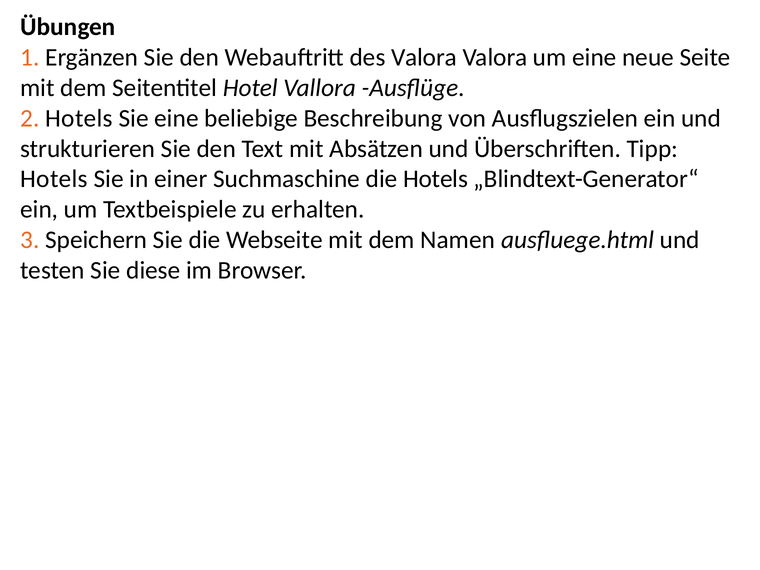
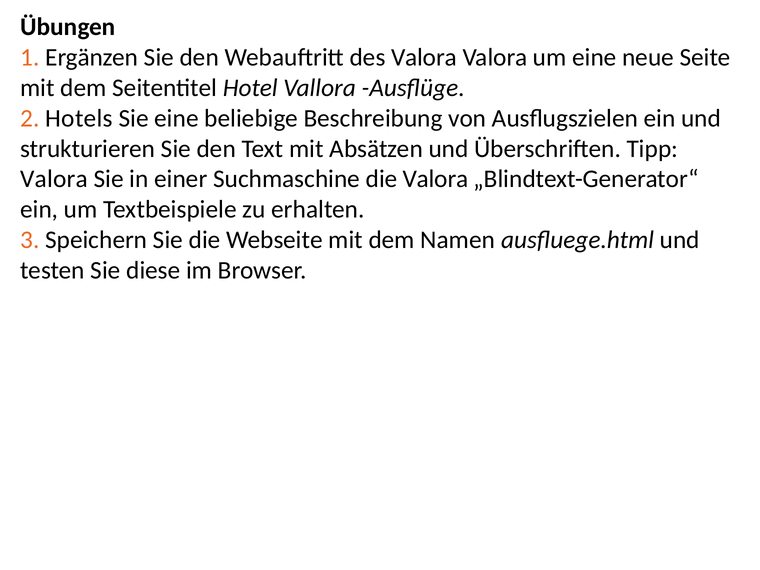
Hotels: Hotels -> Valora (54, 179)
die Hotels: Hotels -> Valora (436, 179)
